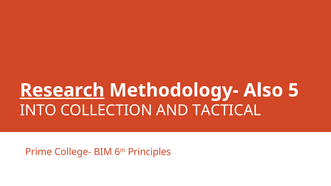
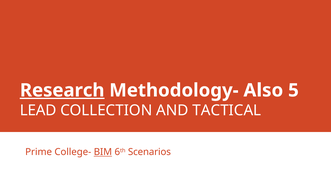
INTO: INTO -> LEAD (38, 110)
BIM underline: none -> present (103, 152)
Principles: Principles -> Scenarios (149, 152)
